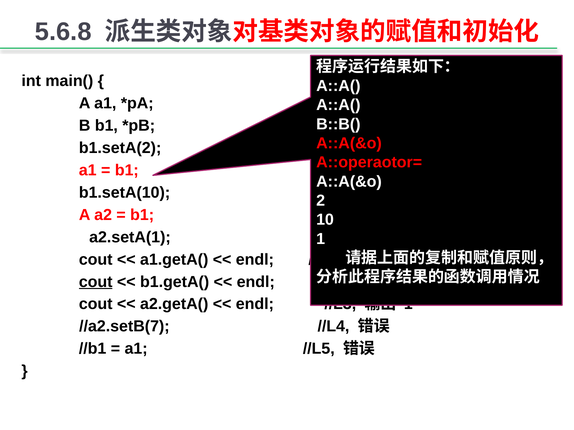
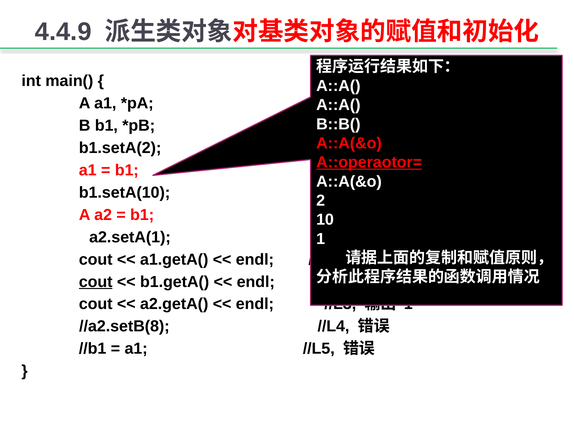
5.6.8: 5.6.8 -> 4.4.9 (63, 32)
A::operaotor= underline: none -> present (369, 163)
//a2.setB(7: //a2.setB(7 -> //a2.setB(8 (124, 327)
